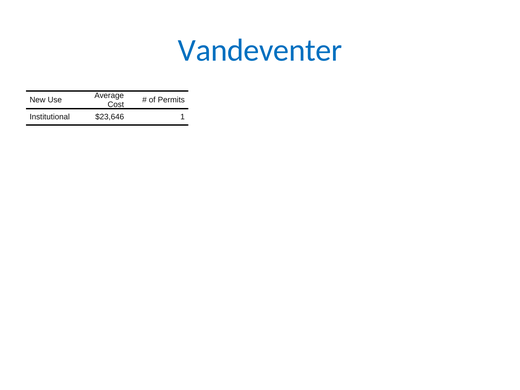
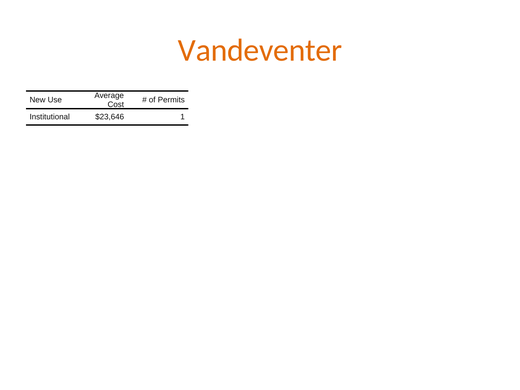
Vandeventer colour: blue -> orange (260, 50)
